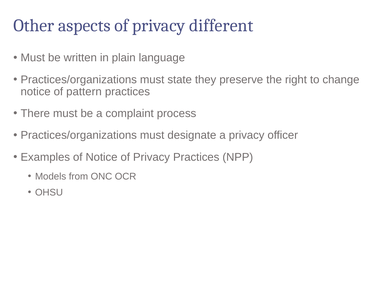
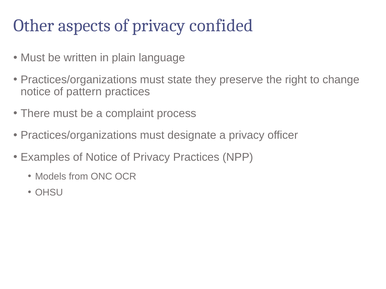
different: different -> confided (221, 26)
